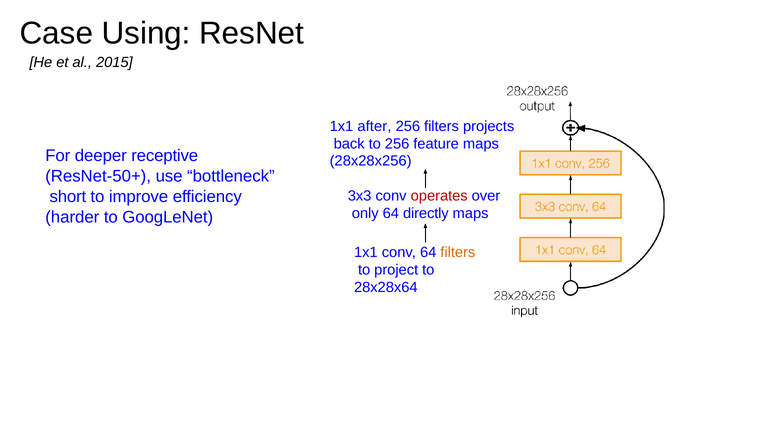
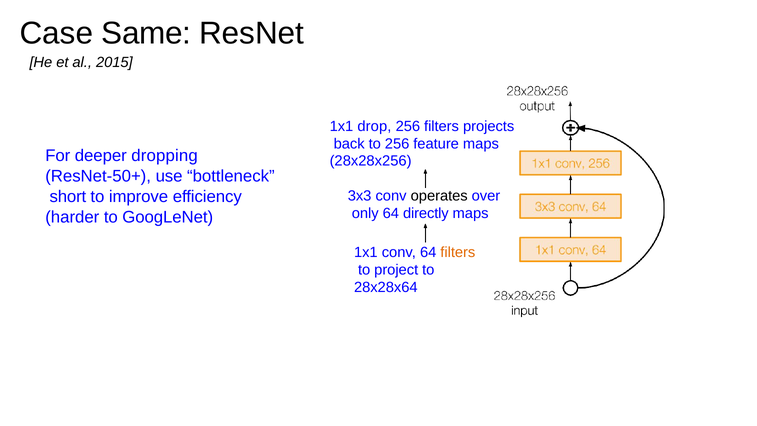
Using: Using -> Same (146, 34)
after: after -> drop (374, 126)
receptive: receptive -> dropping (165, 156)
operates colour: red -> black (439, 196)
